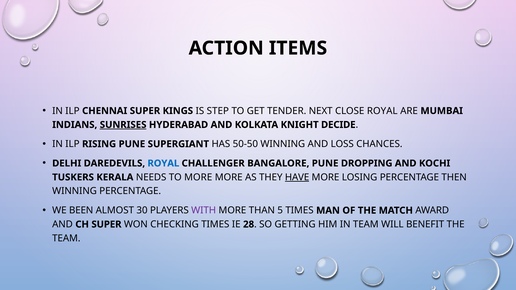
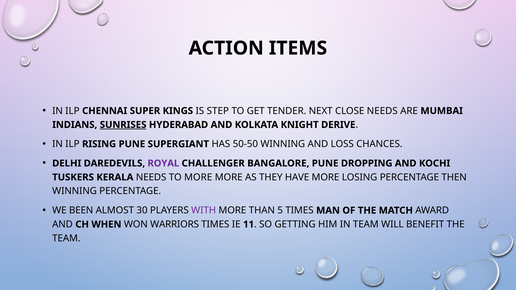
CLOSE ROYAL: ROYAL -> NEEDS (382, 111)
DECIDE: DECIDE -> DERIVE (338, 125)
ROYAL colour: blue -> purple (163, 163)
HAVE underline: present -> none (297, 177)
CH SUPER: SUPER -> WHEN (106, 225)
CHECKING: CHECKING -> WARRIORS (175, 225)
28: 28 -> 11 (249, 225)
